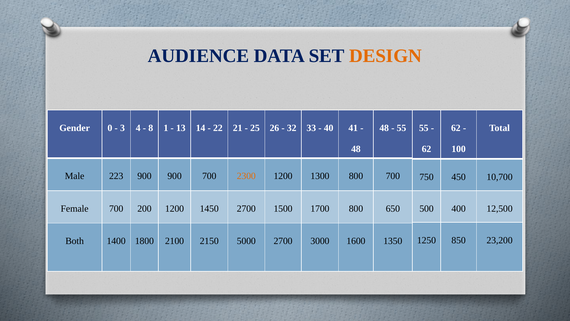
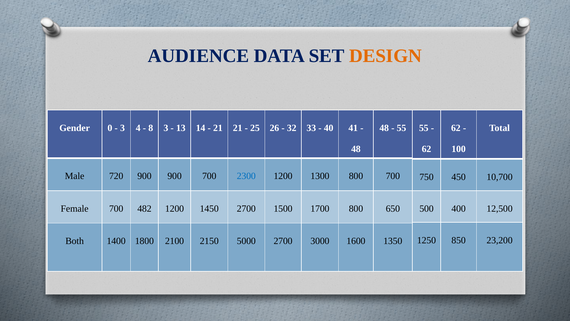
8 1: 1 -> 3 (166, 128)
22: 22 -> 21 (218, 128)
223: 223 -> 720 (116, 176)
2300 colour: orange -> blue (246, 176)
200: 200 -> 482 (144, 208)
